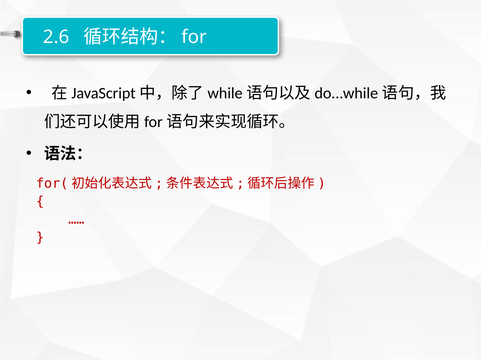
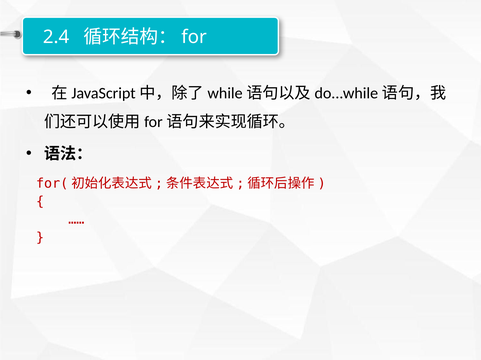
2.6: 2.6 -> 2.4 (56, 37)
